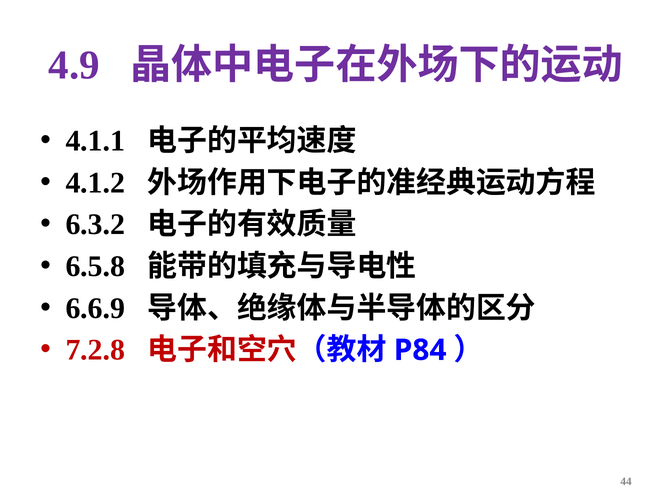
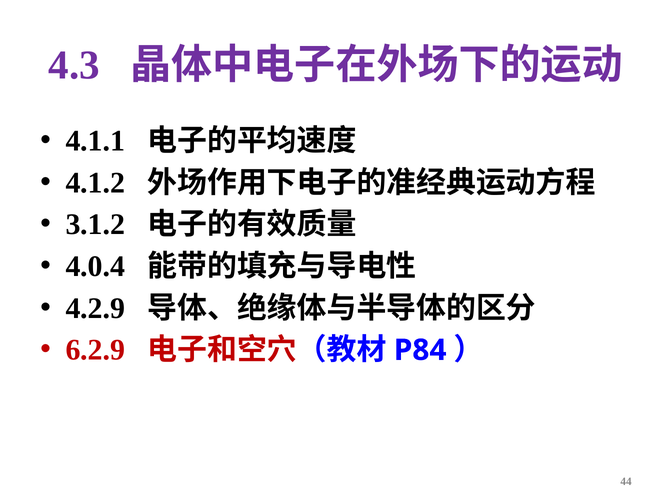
4.9: 4.9 -> 4.3 (74, 65)
6.3.2: 6.3.2 -> 3.1.2 (95, 225)
6.5.8: 6.5.8 -> 4.0.4 (95, 266)
6.6.9: 6.6.9 -> 4.2.9 (95, 308)
7.2.8: 7.2.8 -> 6.2.9 (95, 350)
